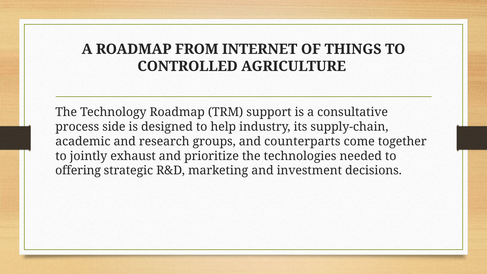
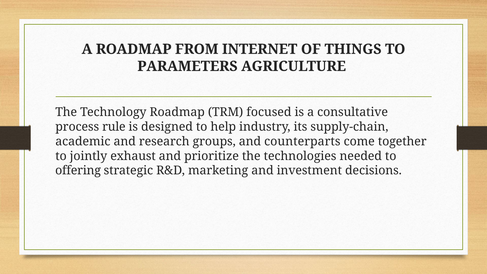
CONTROLLED: CONTROLLED -> PARAMETERS (187, 66)
support: support -> focused (269, 112)
side: side -> rule (114, 127)
